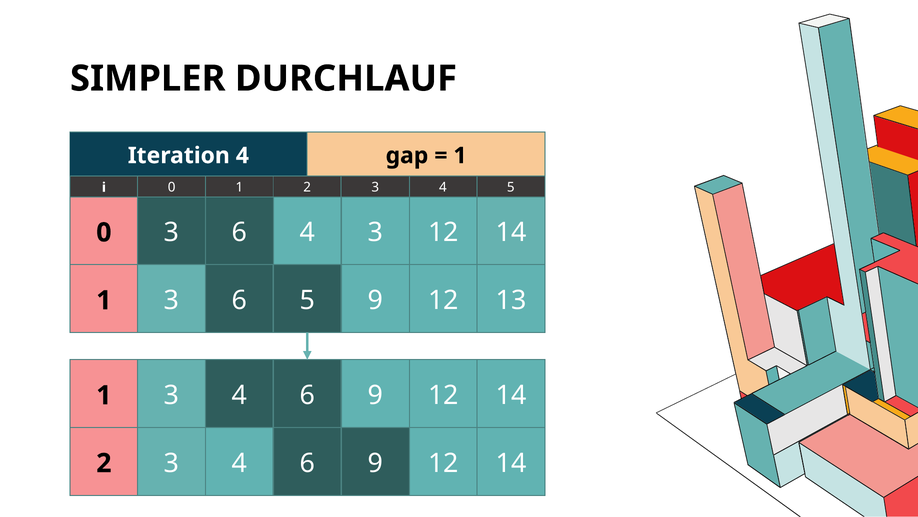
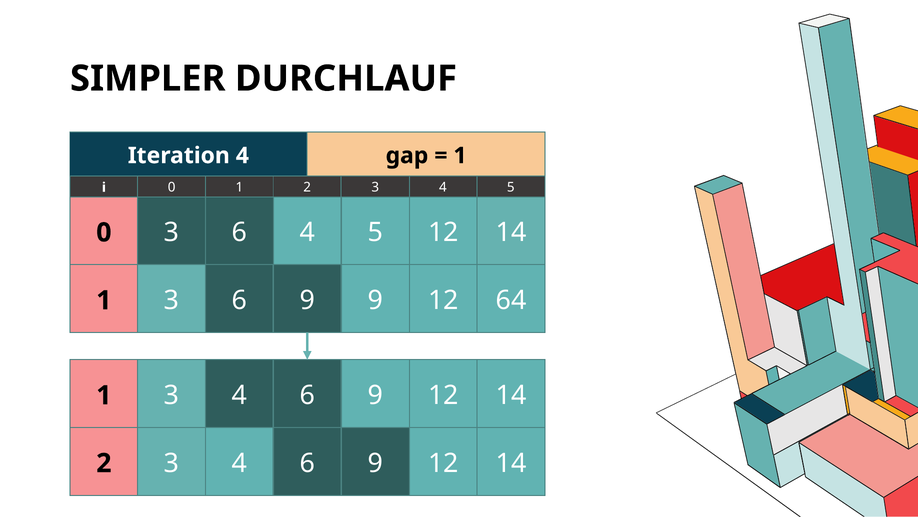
6 4 3: 3 -> 5 (376, 232)
5: 5 -> 9 (307, 300)
13: 13 -> 64 (511, 300)
